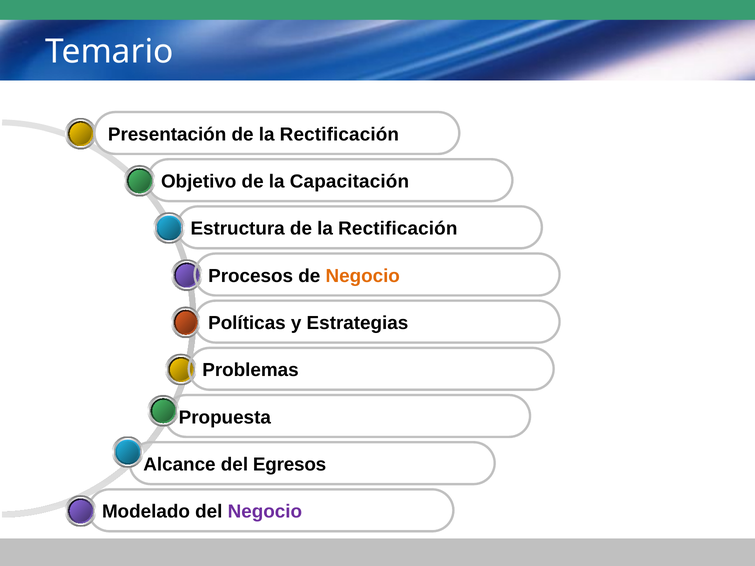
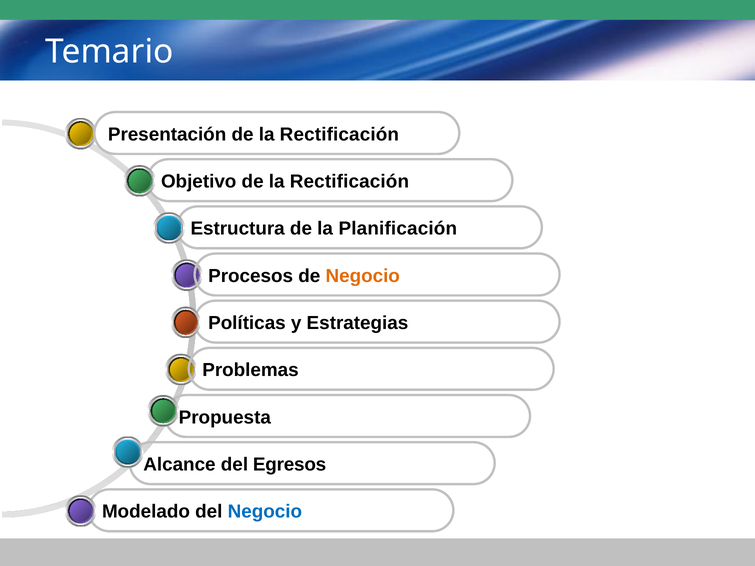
Capacitación: Capacitación -> Rectificación (349, 182)
Rectificación: Rectificación -> Planificación (398, 229)
Negocio colour: purple -> blue (265, 512)
